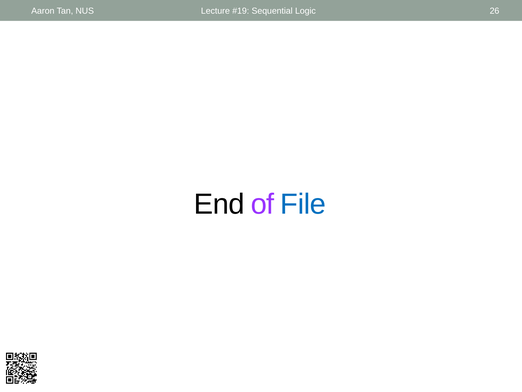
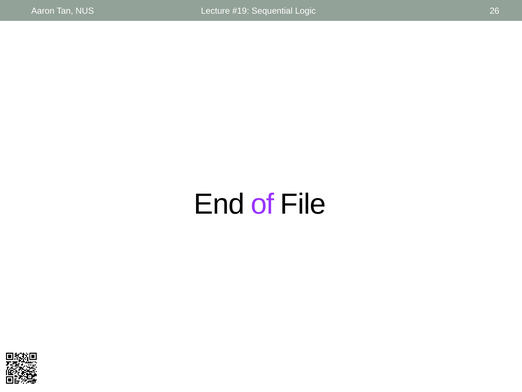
File colour: blue -> black (303, 204)
